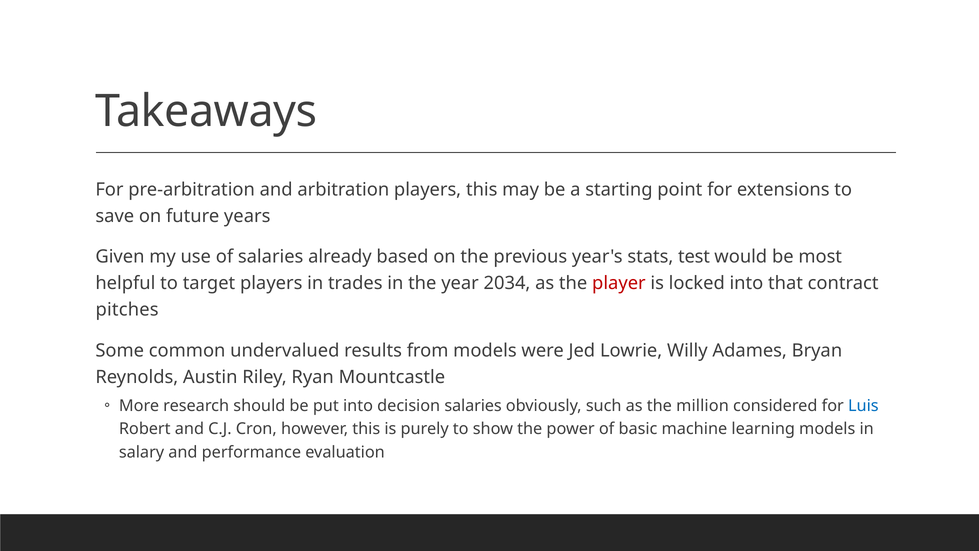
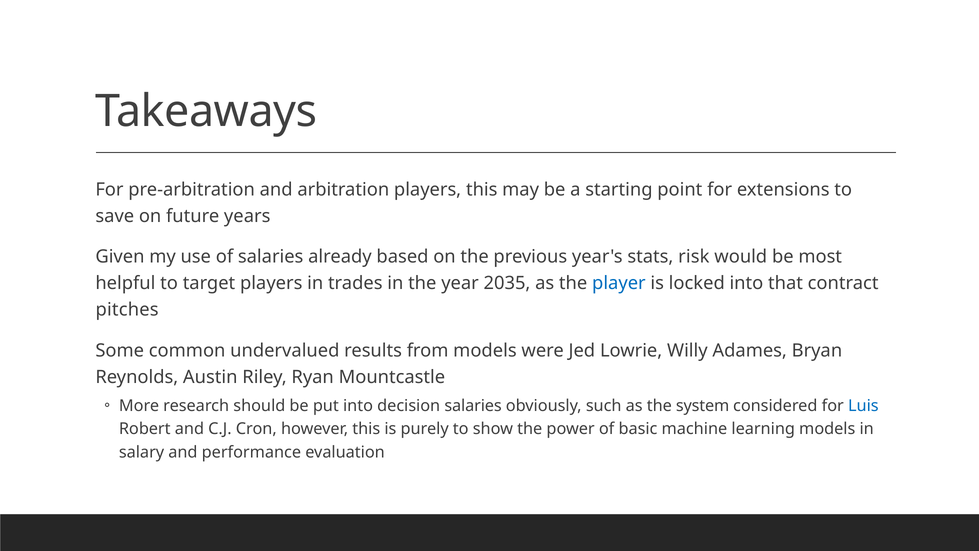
test: test -> risk (694, 257)
2034: 2034 -> 2035 (507, 283)
player colour: red -> blue (619, 283)
million: million -> system (703, 405)
